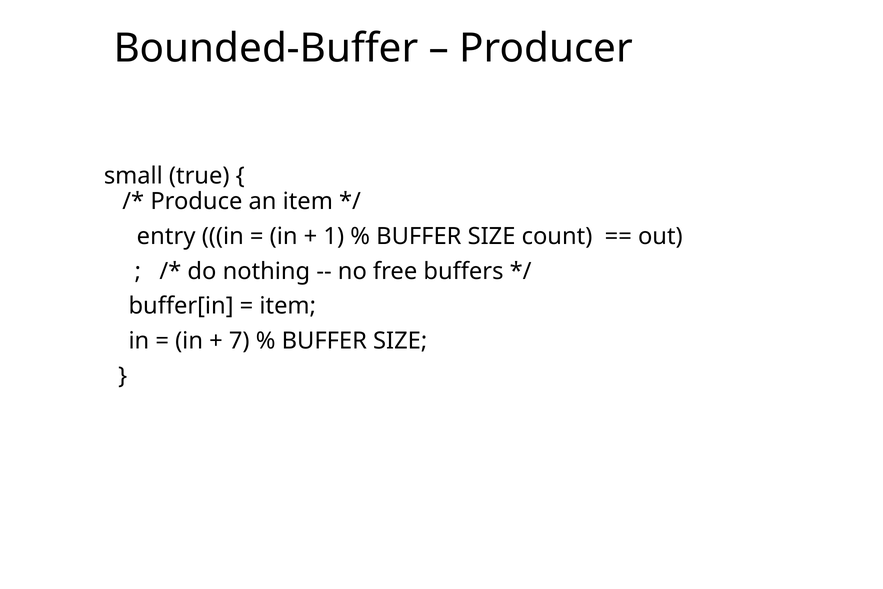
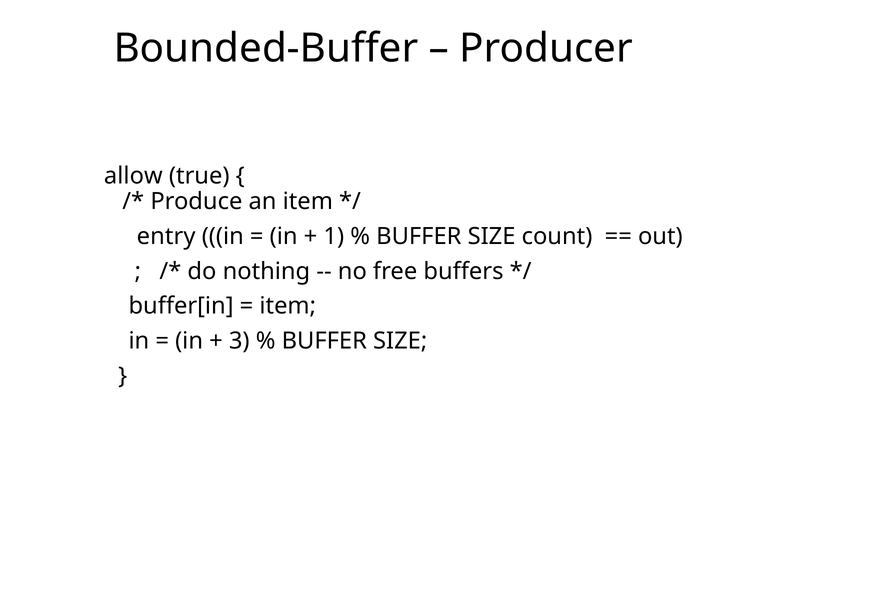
small: small -> allow (133, 176)
7: 7 -> 3 (239, 341)
